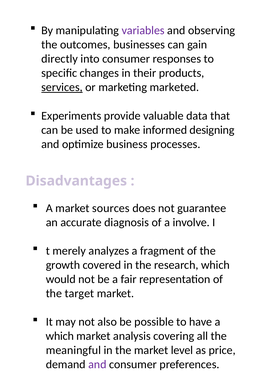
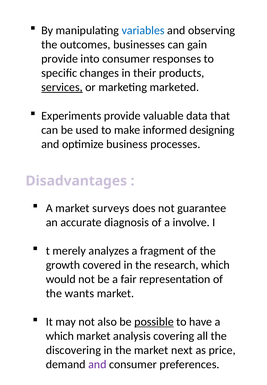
variables colour: purple -> blue (143, 30)
directly: directly -> provide (60, 59)
sources: sources -> surveys (111, 208)
target: target -> wants (79, 294)
possible underline: none -> present (154, 322)
meaningful: meaningful -> discovering (73, 351)
level: level -> next (182, 351)
